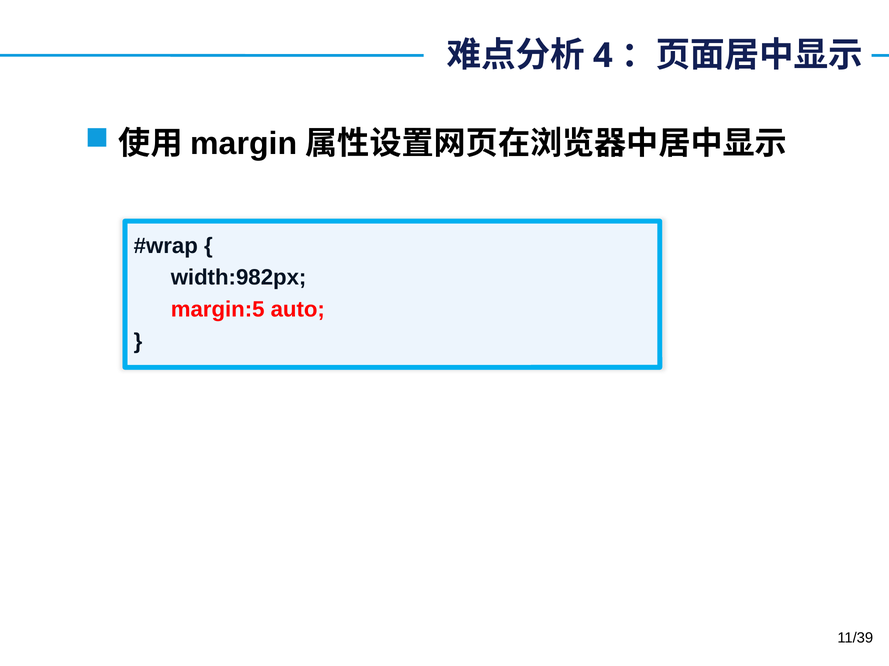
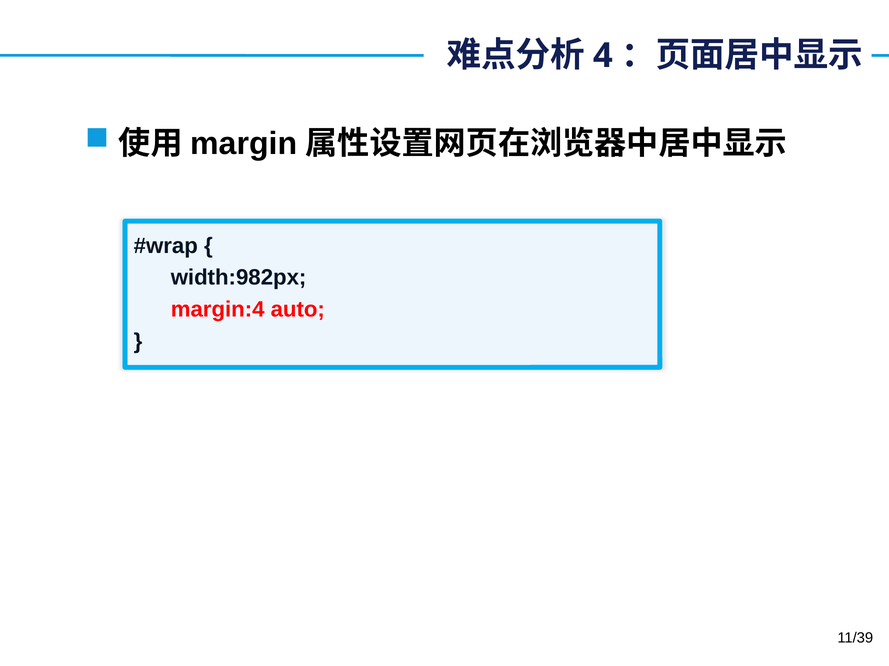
margin:5: margin:5 -> margin:4 (218, 310)
